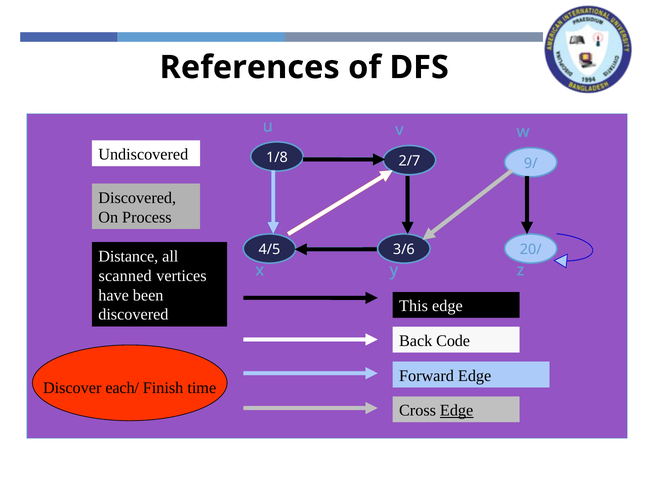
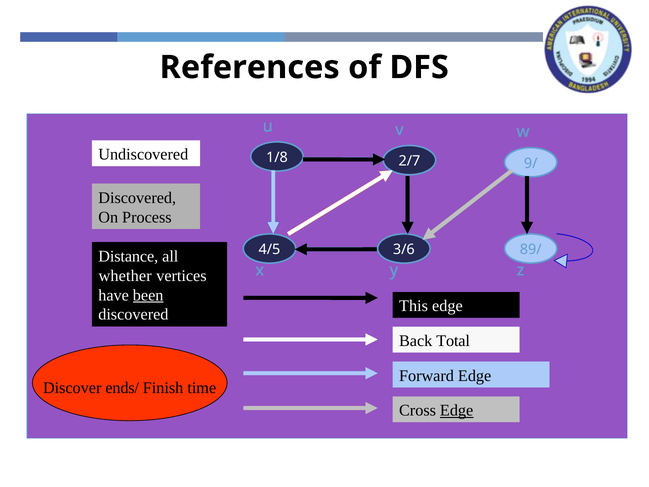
20/: 20/ -> 89/ (531, 249)
scanned: scanned -> whether (125, 276)
been underline: none -> present (148, 295)
Code: Code -> Total (453, 341)
each/: each/ -> ends/ (122, 388)
